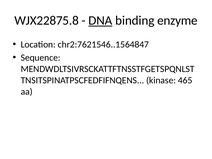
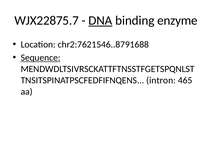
WJX22875.8: WJX22875.8 -> WJX22875.7 (47, 21)
chr2:7621546..1564847: chr2:7621546..1564847 -> chr2:7621546..8791688 (103, 44)
Sequence underline: none -> present (41, 58)
kinase: kinase -> intron (161, 80)
